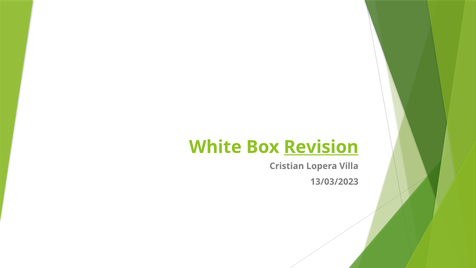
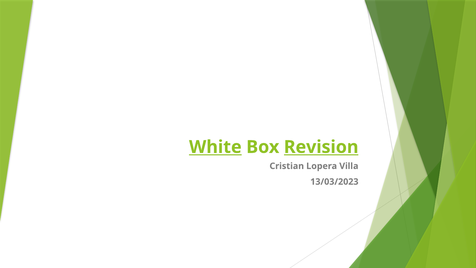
White underline: none -> present (215, 147)
